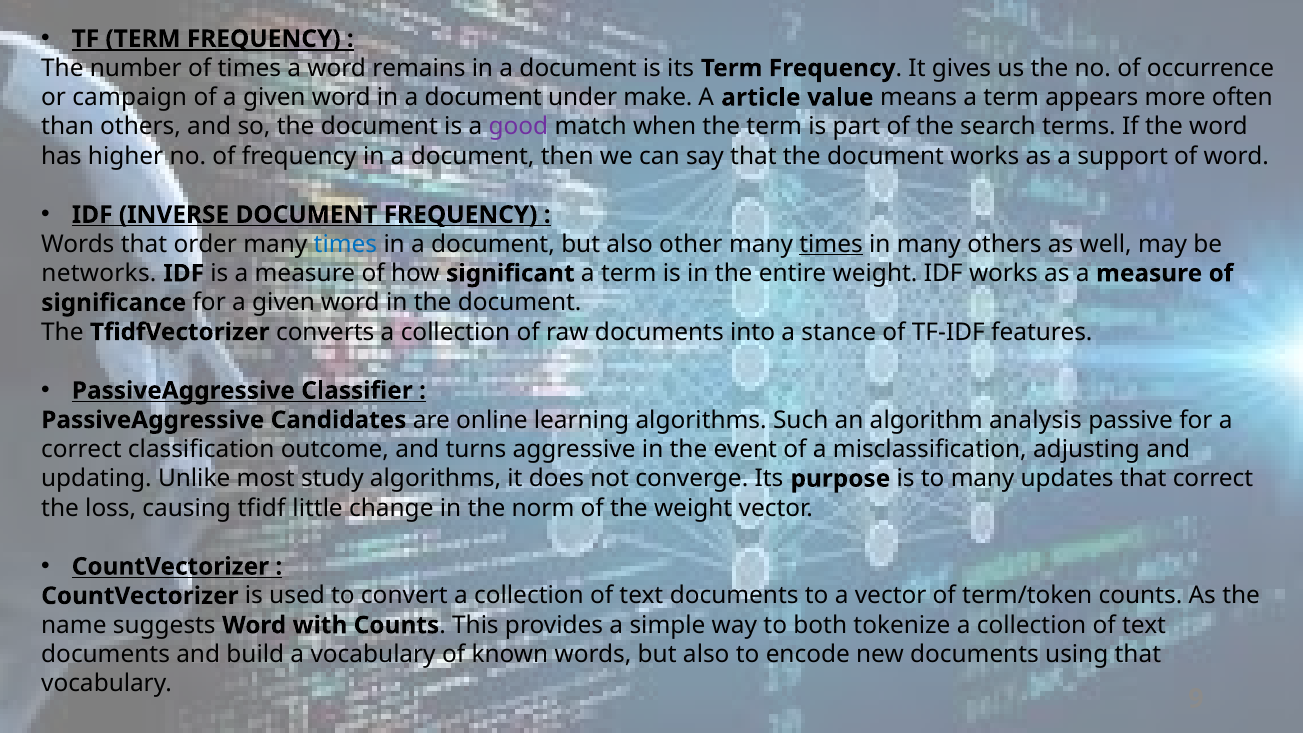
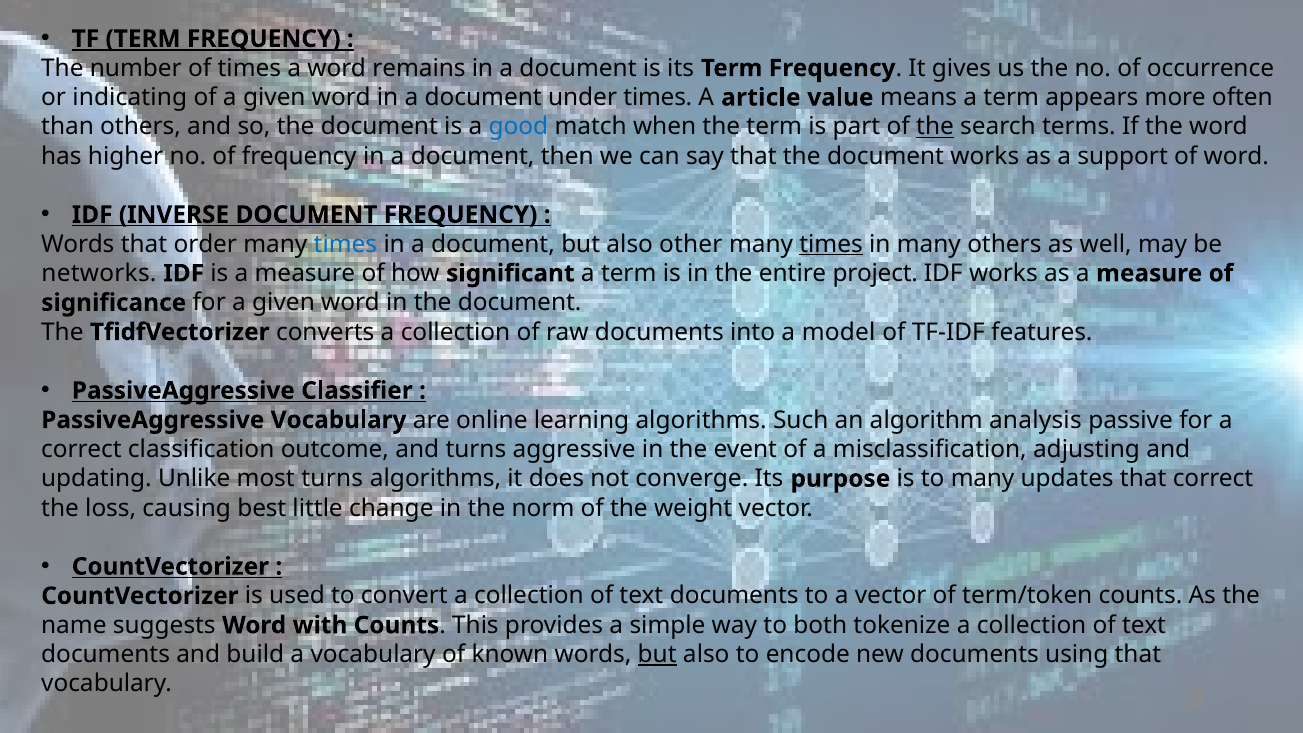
campaign: campaign -> indicating (130, 97)
under make: make -> times (658, 97)
good colour: purple -> blue (518, 127)
the underline: none -> present (935, 127)
entire weight: weight -> project (875, 273)
stance: stance -> model (839, 332)
PassiveAggressive Candidates: Candidates -> Vocabulary (339, 420)
most study: study -> turns (332, 479)
tfidf: tfidf -> best (262, 508)
but underline: none -> present (657, 654)
